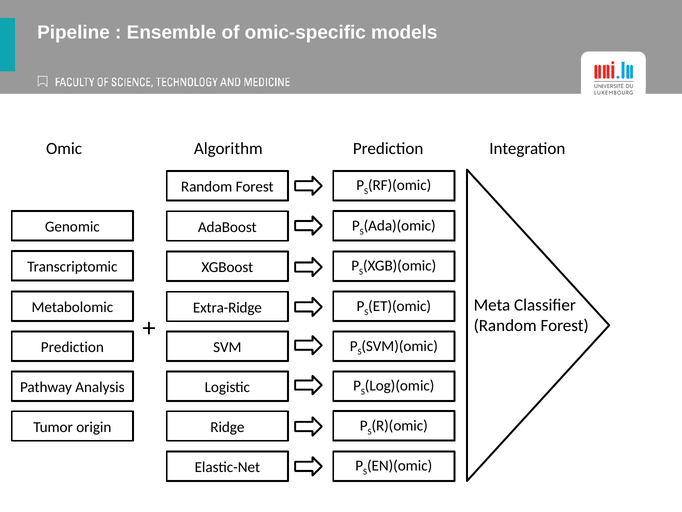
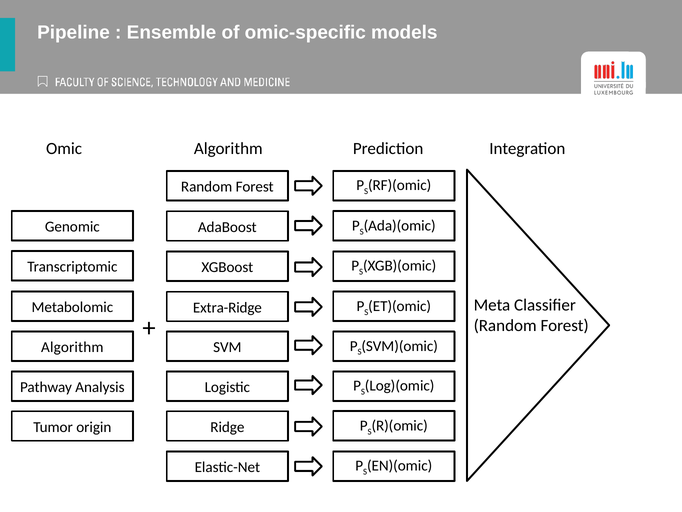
Prediction: Prediction -> Algorithm (72, 347)
